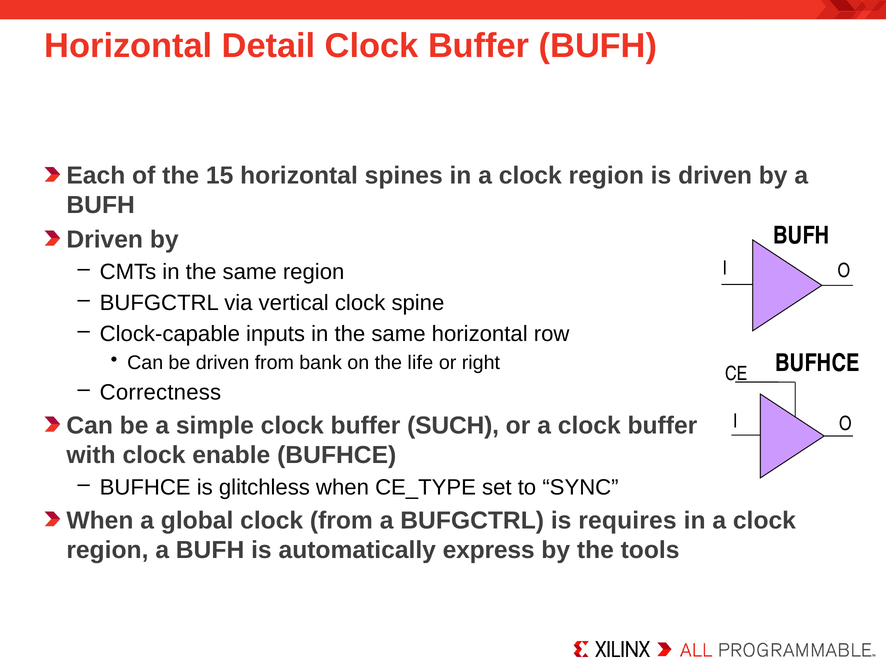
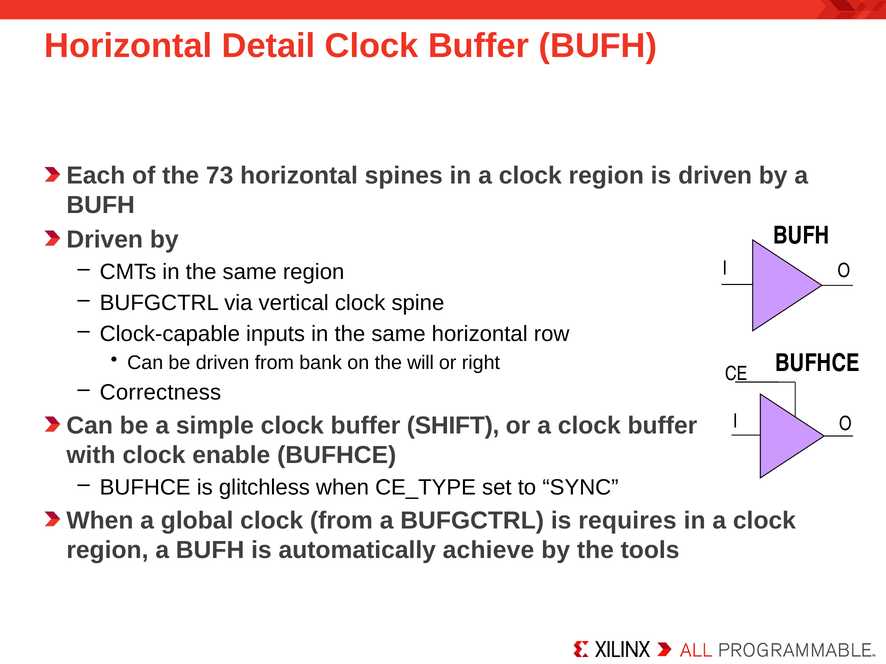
15: 15 -> 73 (220, 176)
life: life -> will (421, 363)
SUCH: SUCH -> SHIFT (453, 426)
express: express -> achieve (488, 551)
